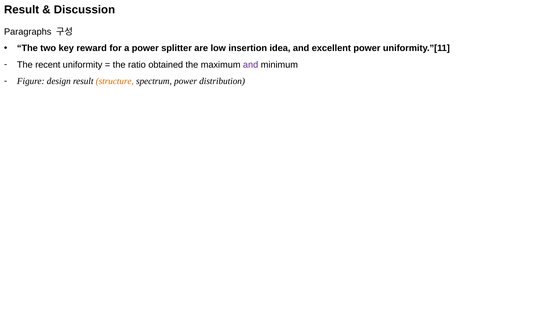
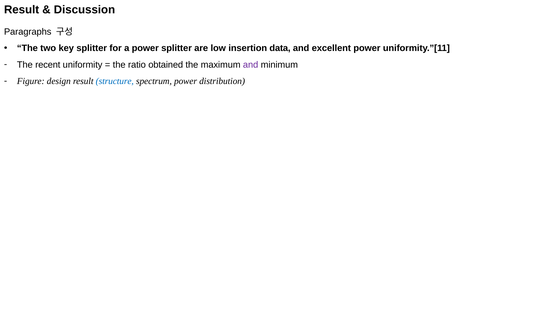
key reward: reward -> splitter (92, 48)
idea: idea -> data (280, 48)
structure colour: orange -> blue (115, 81)
